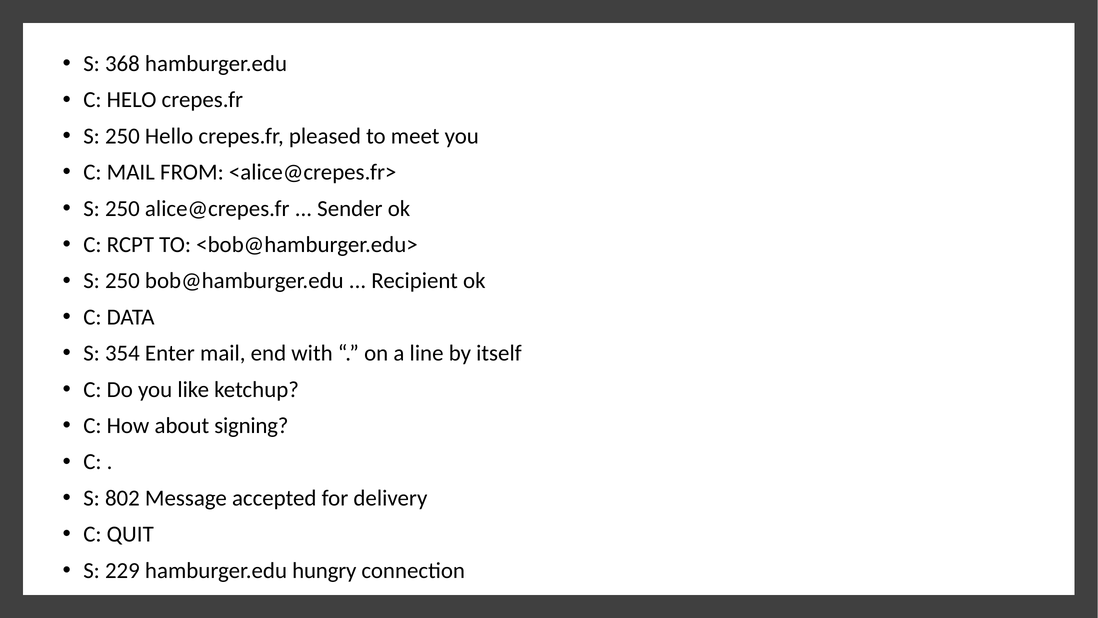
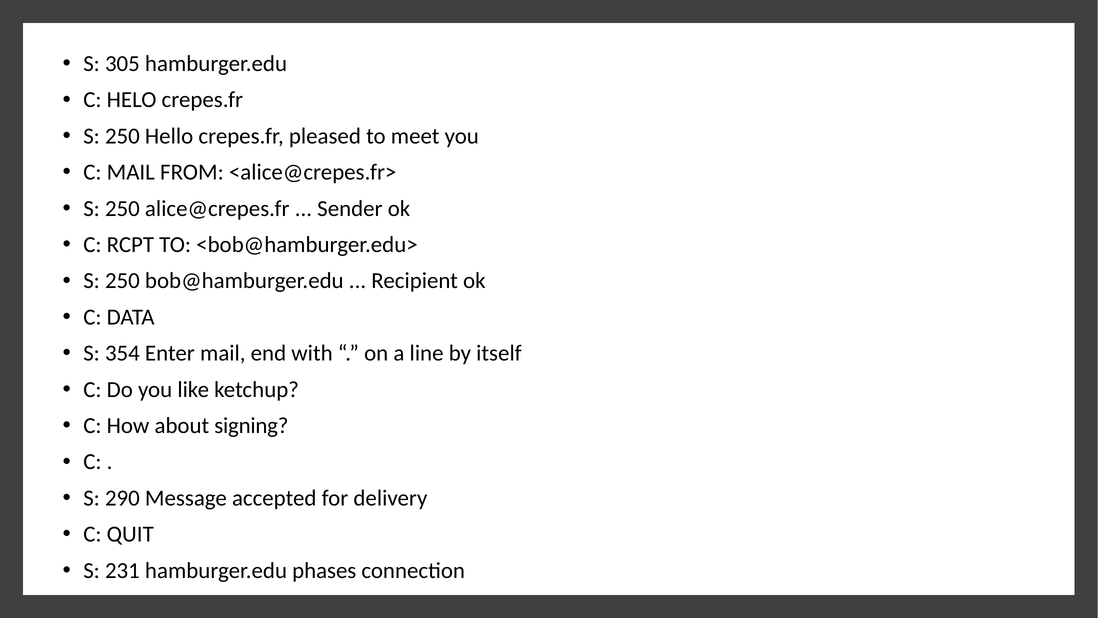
368: 368 -> 305 (122, 64)
802: 802 -> 290 (122, 498)
229: 229 -> 231 (122, 570)
hungry: hungry -> phases (324, 570)
